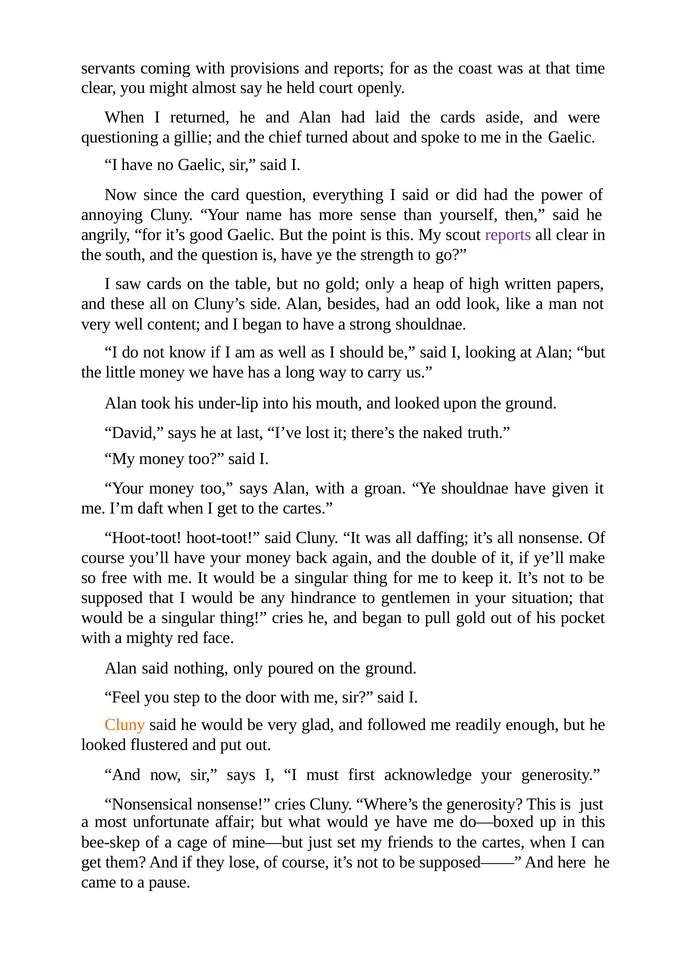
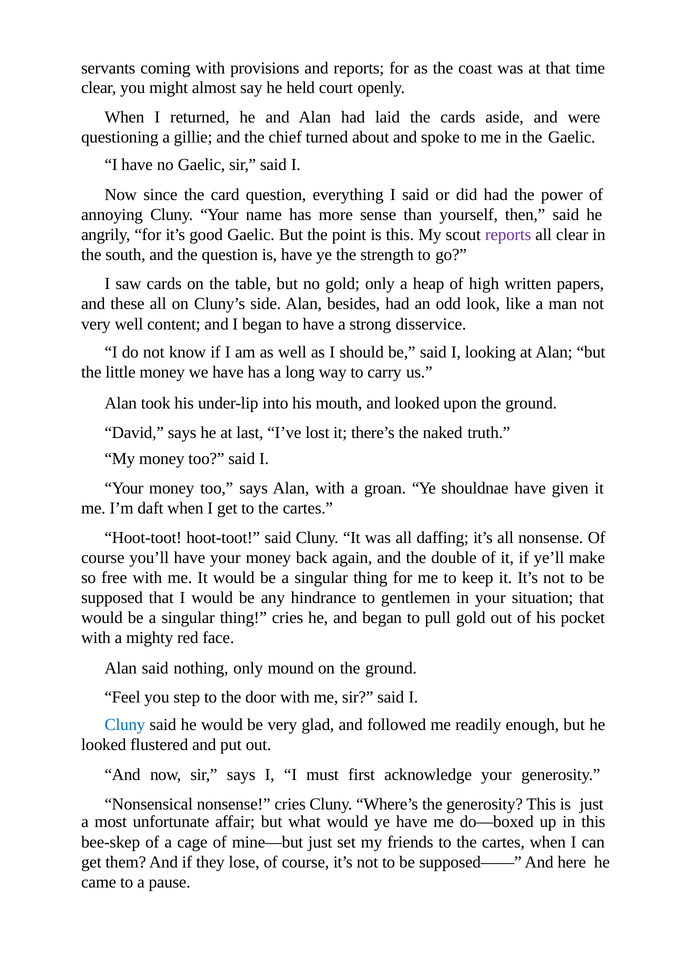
strong shouldnae: shouldnae -> disservice (431, 324)
poured: poured -> mound (291, 668)
Cluny colour: orange -> blue (125, 725)
